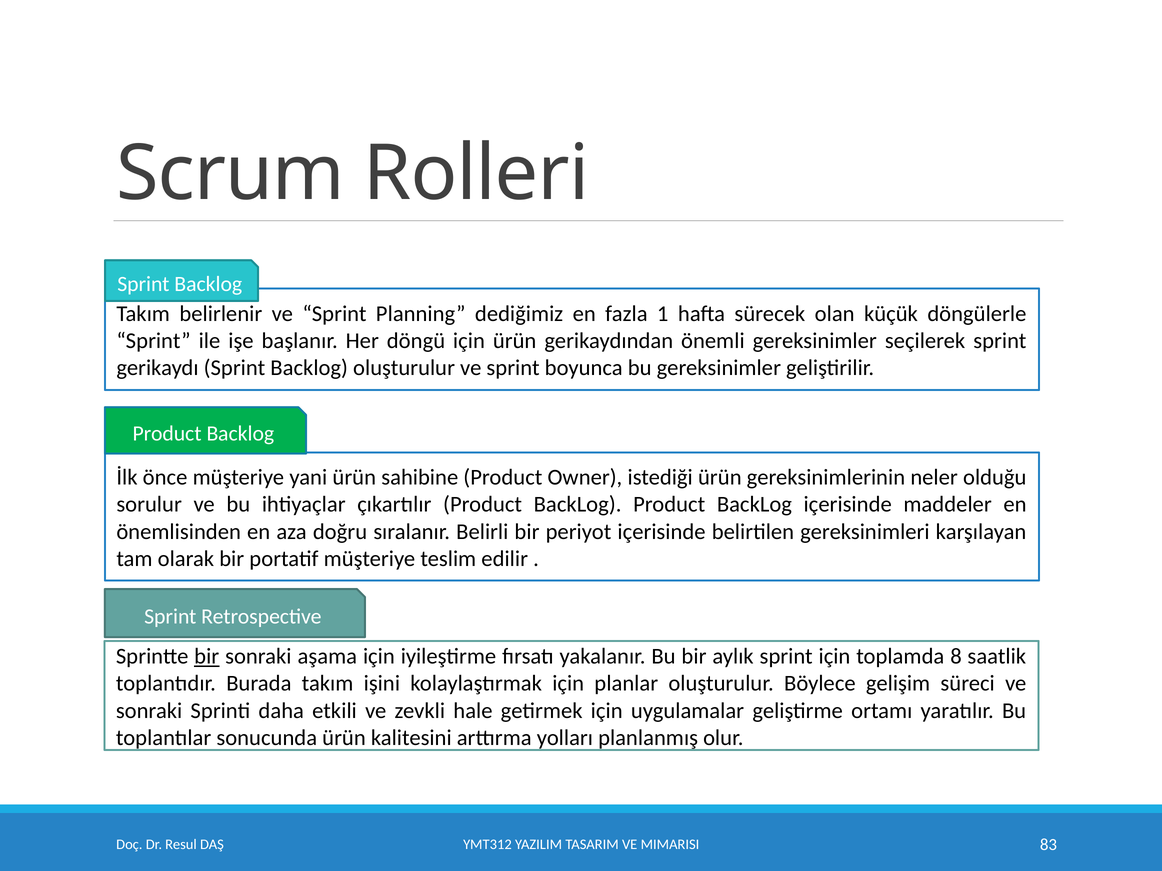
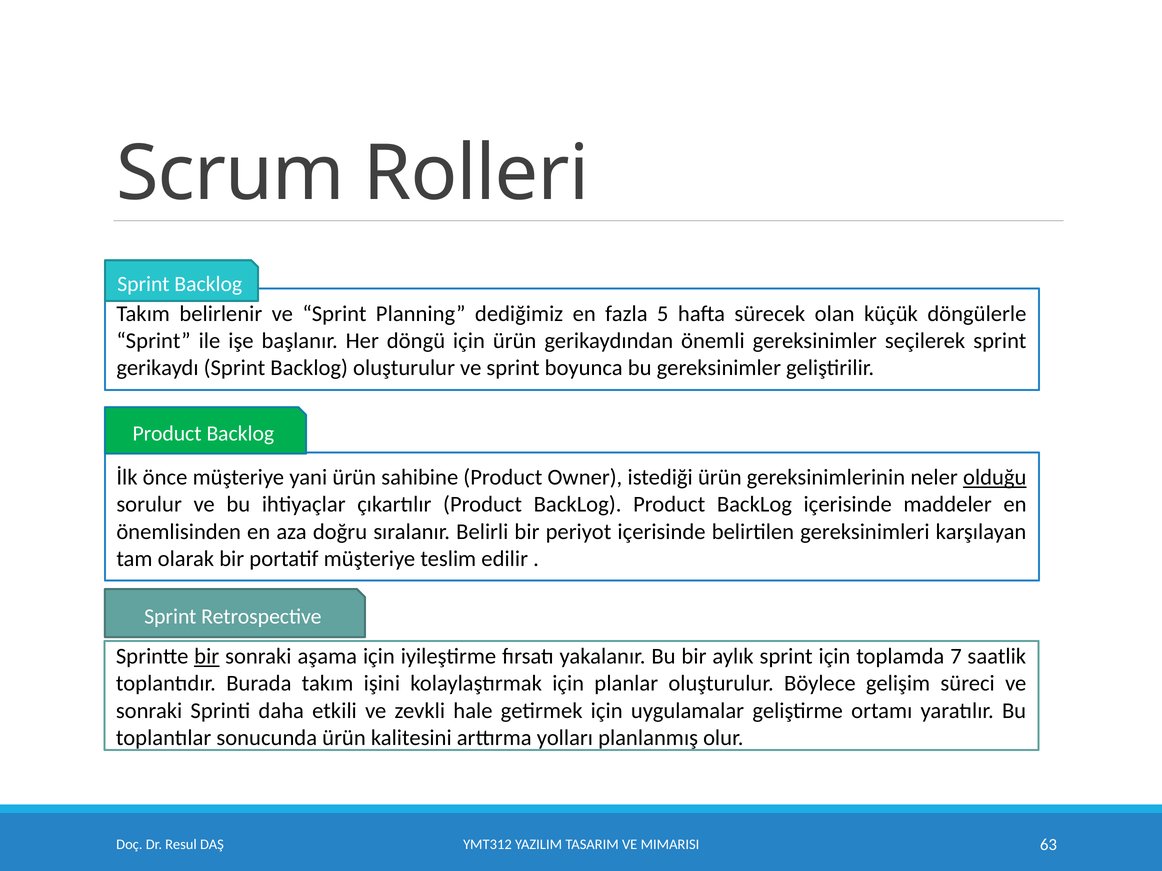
1: 1 -> 5 (663, 314)
olduğu underline: none -> present (995, 478)
8: 8 -> 7 (956, 657)
83: 83 -> 63 (1048, 845)
